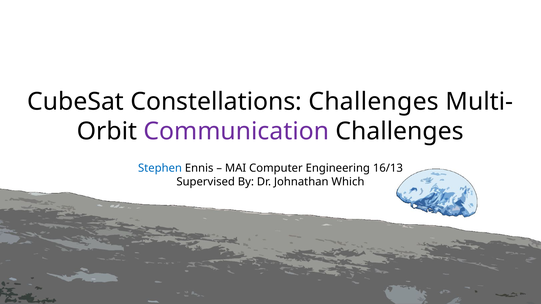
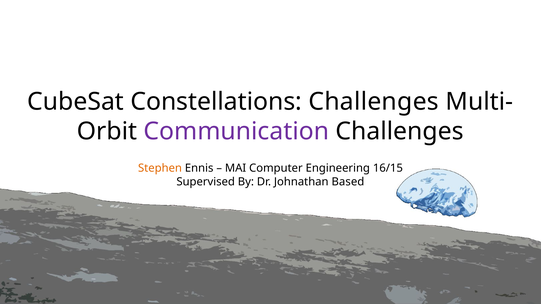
Stephen colour: blue -> orange (160, 168)
16/13: 16/13 -> 16/15 (388, 168)
Which: Which -> Based (348, 182)
